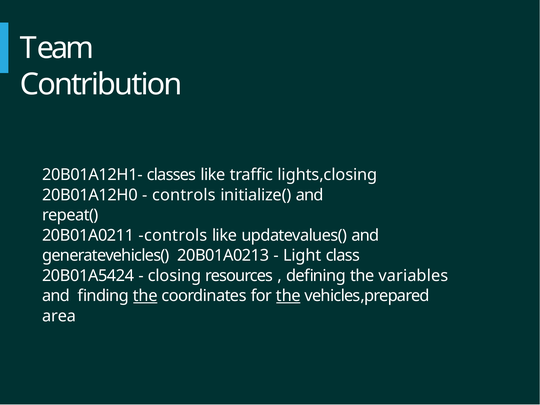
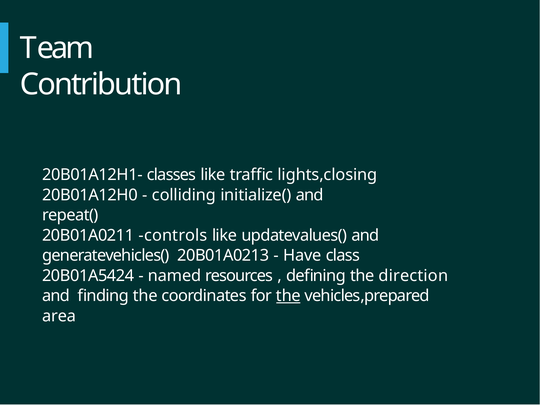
controls: controls -> colliding (184, 195)
Light: Light -> Have (302, 256)
closing: closing -> named (175, 276)
variables: variables -> direction (413, 276)
the underline: present -> none (145, 296)
